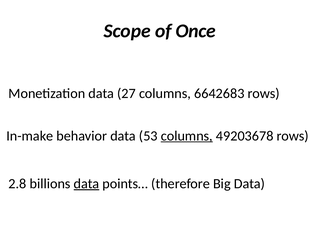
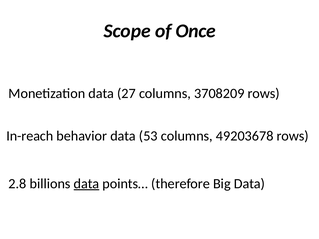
6642683: 6642683 -> 3708209 (219, 93)
In-make: In-make -> In-reach (30, 136)
columns underline: present -> none (187, 136)
